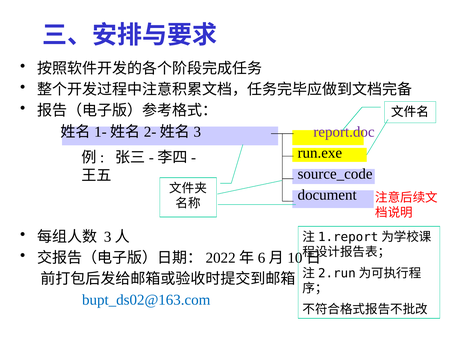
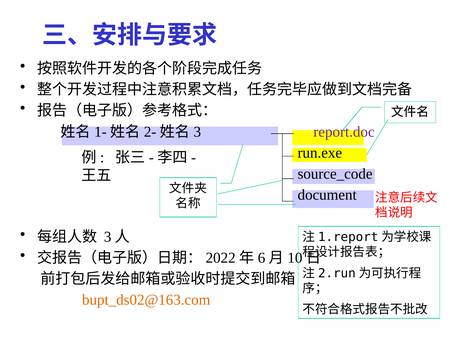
bupt_ds02@163.com colour: blue -> orange (146, 299)
